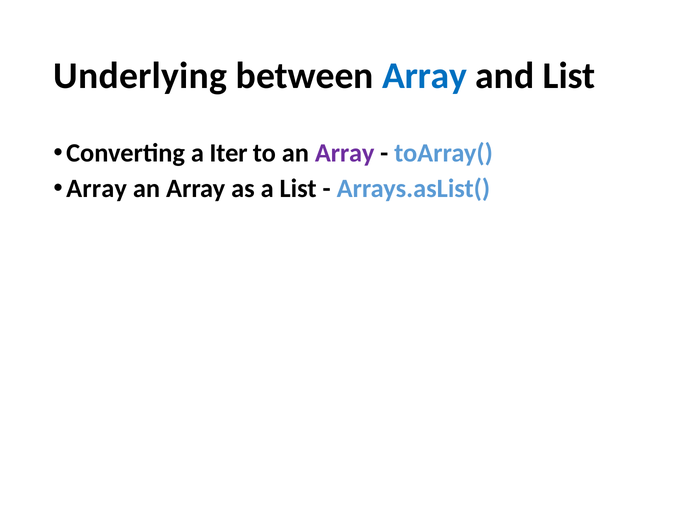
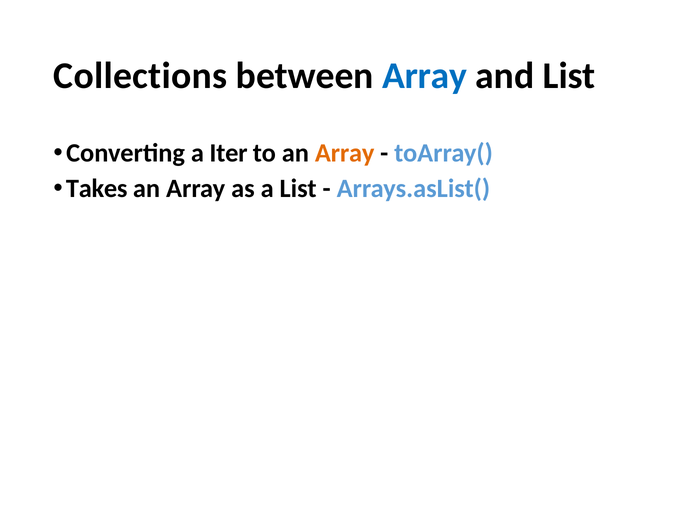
Underlying: Underlying -> Collections (140, 76)
Array colour: purple -> orange (345, 153)
Array: Array -> Takes (97, 189)
